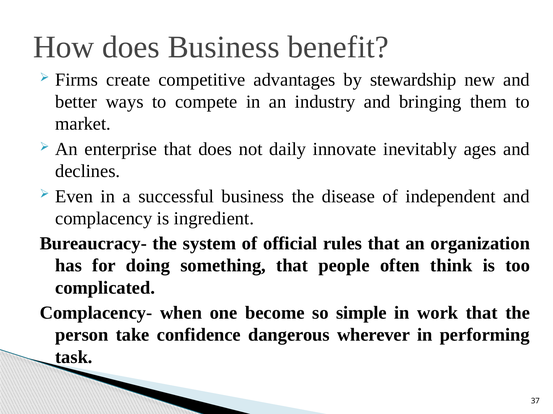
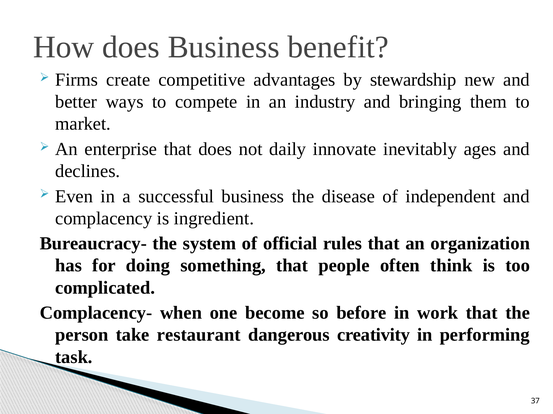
simple: simple -> before (361, 313)
confidence: confidence -> restaurant (199, 335)
wherever: wherever -> creativity (374, 335)
